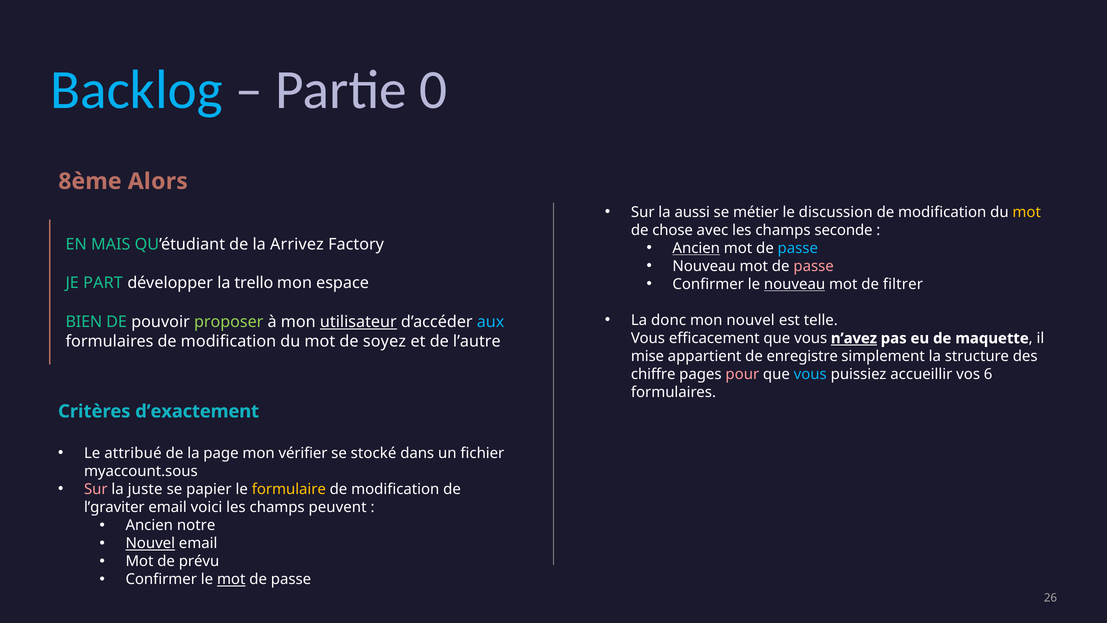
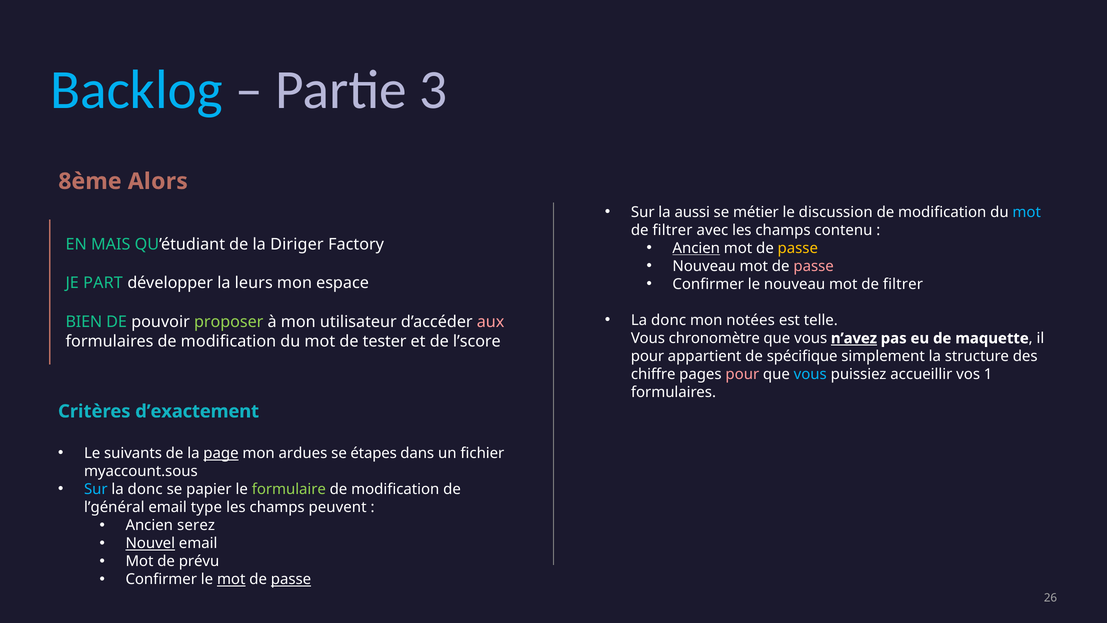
0: 0 -> 3 (433, 90)
mot colour: yellow -> light blue (1027, 212)
chose: chose -> filtrer (672, 230)
seconde: seconde -> contenu (843, 230)
Arrivez: Arrivez -> Diriger (297, 244)
passe colour: light blue -> yellow (798, 248)
nouveau underline: present -> none (795, 284)
trello: trello -> leurs (254, 283)
mon nouvel: nouvel -> notées (751, 320)
utilisateur underline: present -> none (358, 322)
aux colour: light blue -> pink (491, 322)
efficacement: efficacement -> chronomètre (714, 338)
soyez: soyez -> tester (385, 341)
l’autre: l’autre -> l’score (477, 341)
mise: mise -> pour (647, 356)
enregistre: enregistre -> spécifique (802, 356)
6: 6 -> 1 (988, 374)
attribué: attribué -> suivants (133, 453)
page underline: none -> present (221, 453)
vérifier: vérifier -> ardues (303, 453)
stocké: stocké -> étapes (374, 453)
Sur colour: pink -> light blue (96, 489)
juste: juste -> donc (145, 489)
formulaire colour: yellow -> light green (289, 489)
l’graviter: l’graviter -> l’général (114, 507)
voici: voici -> type (206, 507)
notre: notre -> serez (196, 525)
passe underline: none -> present (291, 579)
